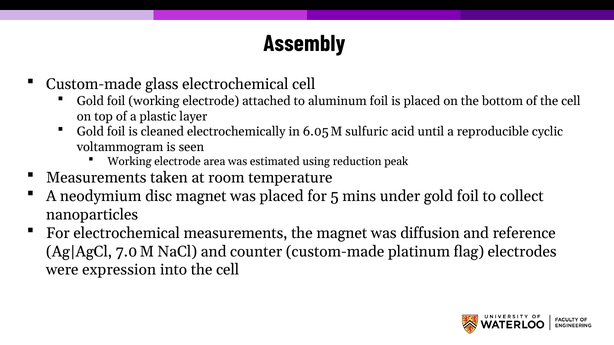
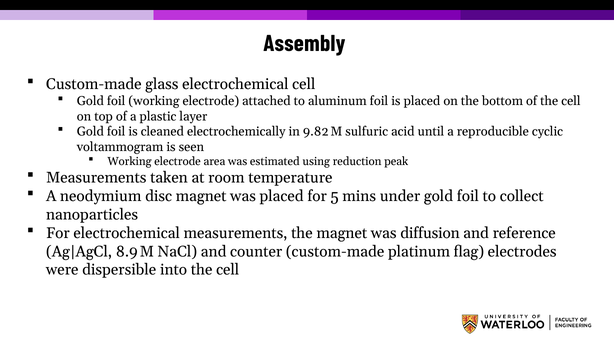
6.05: 6.05 -> 9.82 (316, 132)
7.0: 7.0 -> 8.9 (127, 252)
expression: expression -> dispersible (119, 270)
